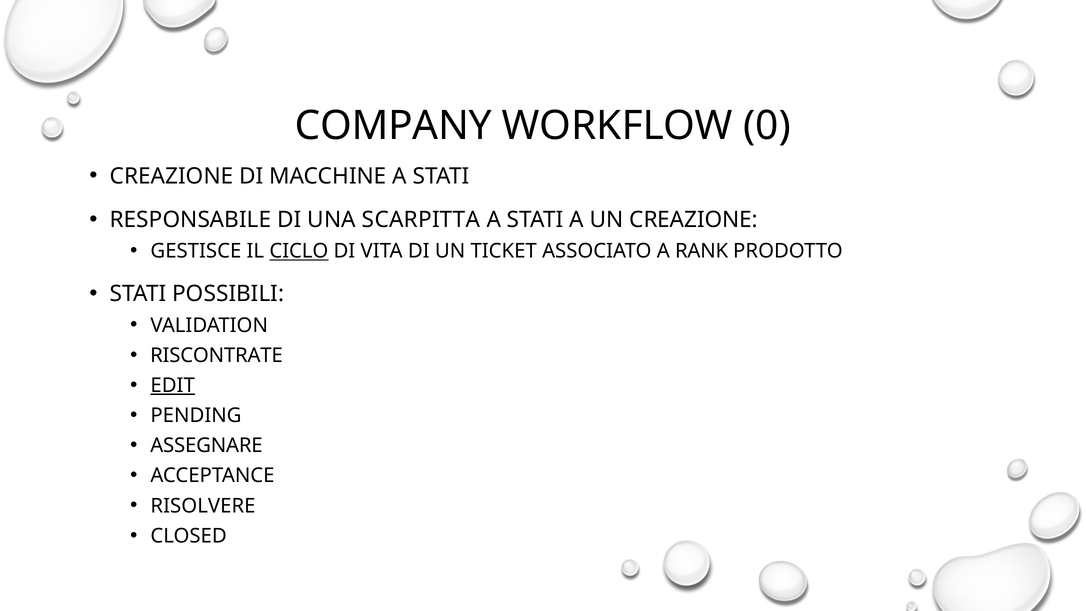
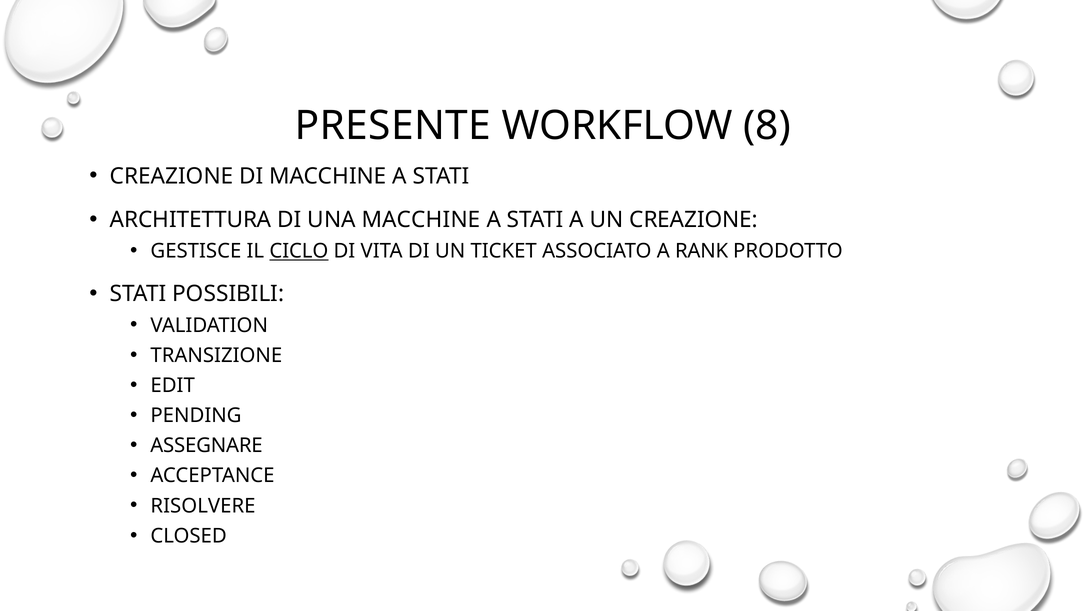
COMPANY: COMPANY -> PRESENTE (393, 126)
0: 0 -> 8 (767, 126)
RESPONSABILE: RESPONSABILE -> ARCHITETTURA (191, 220)
UNA SCARPITTA: SCARPITTA -> MACCHINE (421, 220)
RISCONTRATE: RISCONTRATE -> TRANSIZIONE (216, 355)
EDIT underline: present -> none (173, 385)
